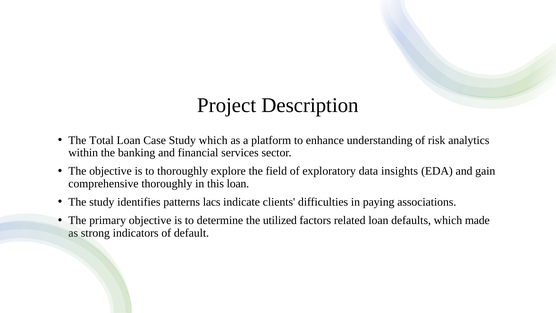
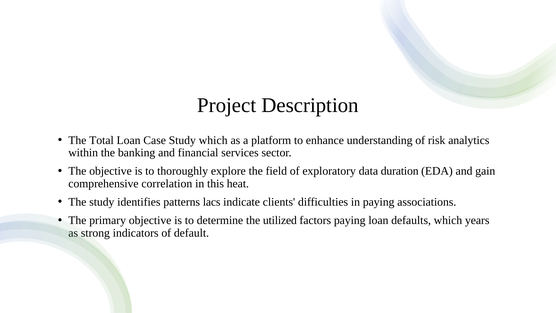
insights: insights -> duration (400, 171)
comprehensive thoroughly: thoroughly -> correlation (167, 183)
this loan: loan -> heat (238, 183)
factors related: related -> paying (350, 220)
made: made -> years (477, 220)
